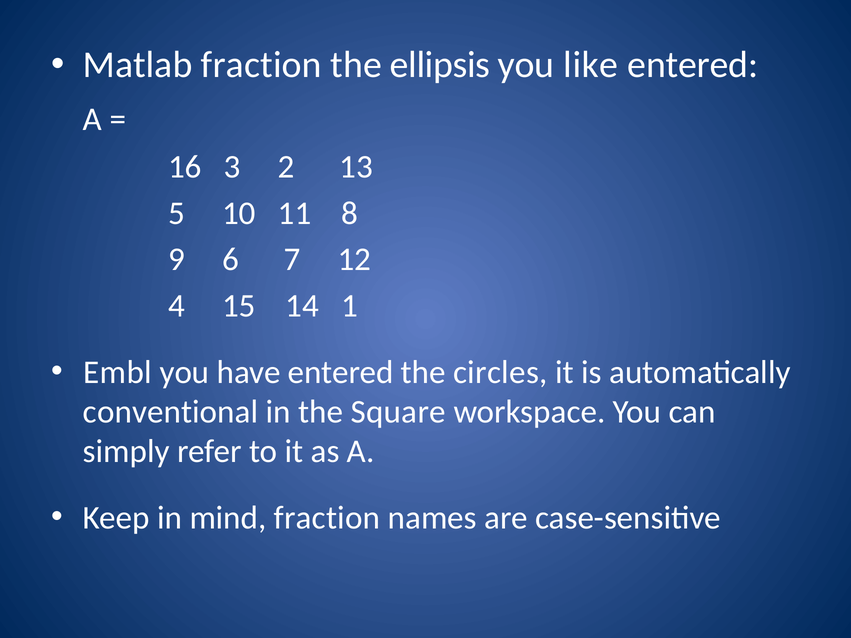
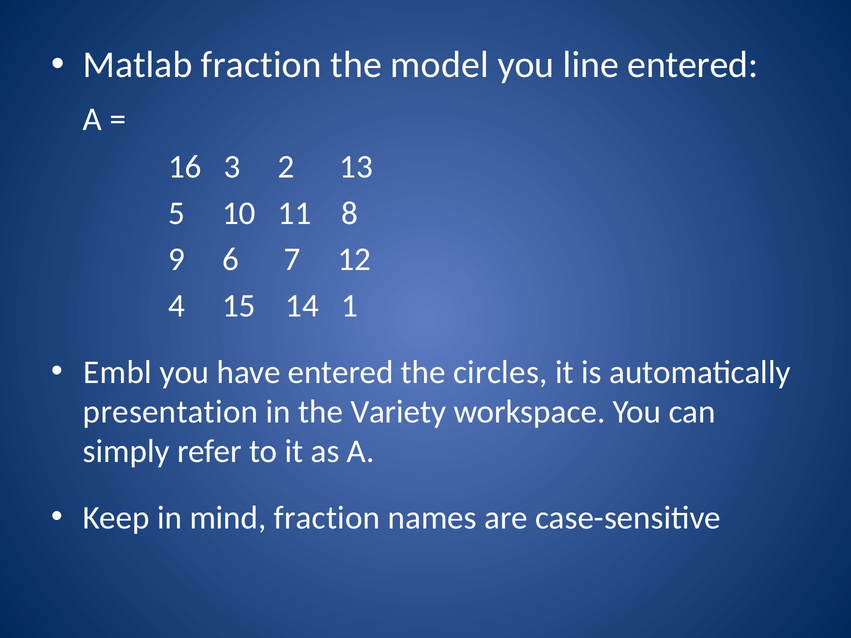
ellipsis: ellipsis -> model (440, 65)
like: like -> line (591, 65)
conventional: conventional -> presentation (171, 412)
Square: Square -> Variety (398, 412)
